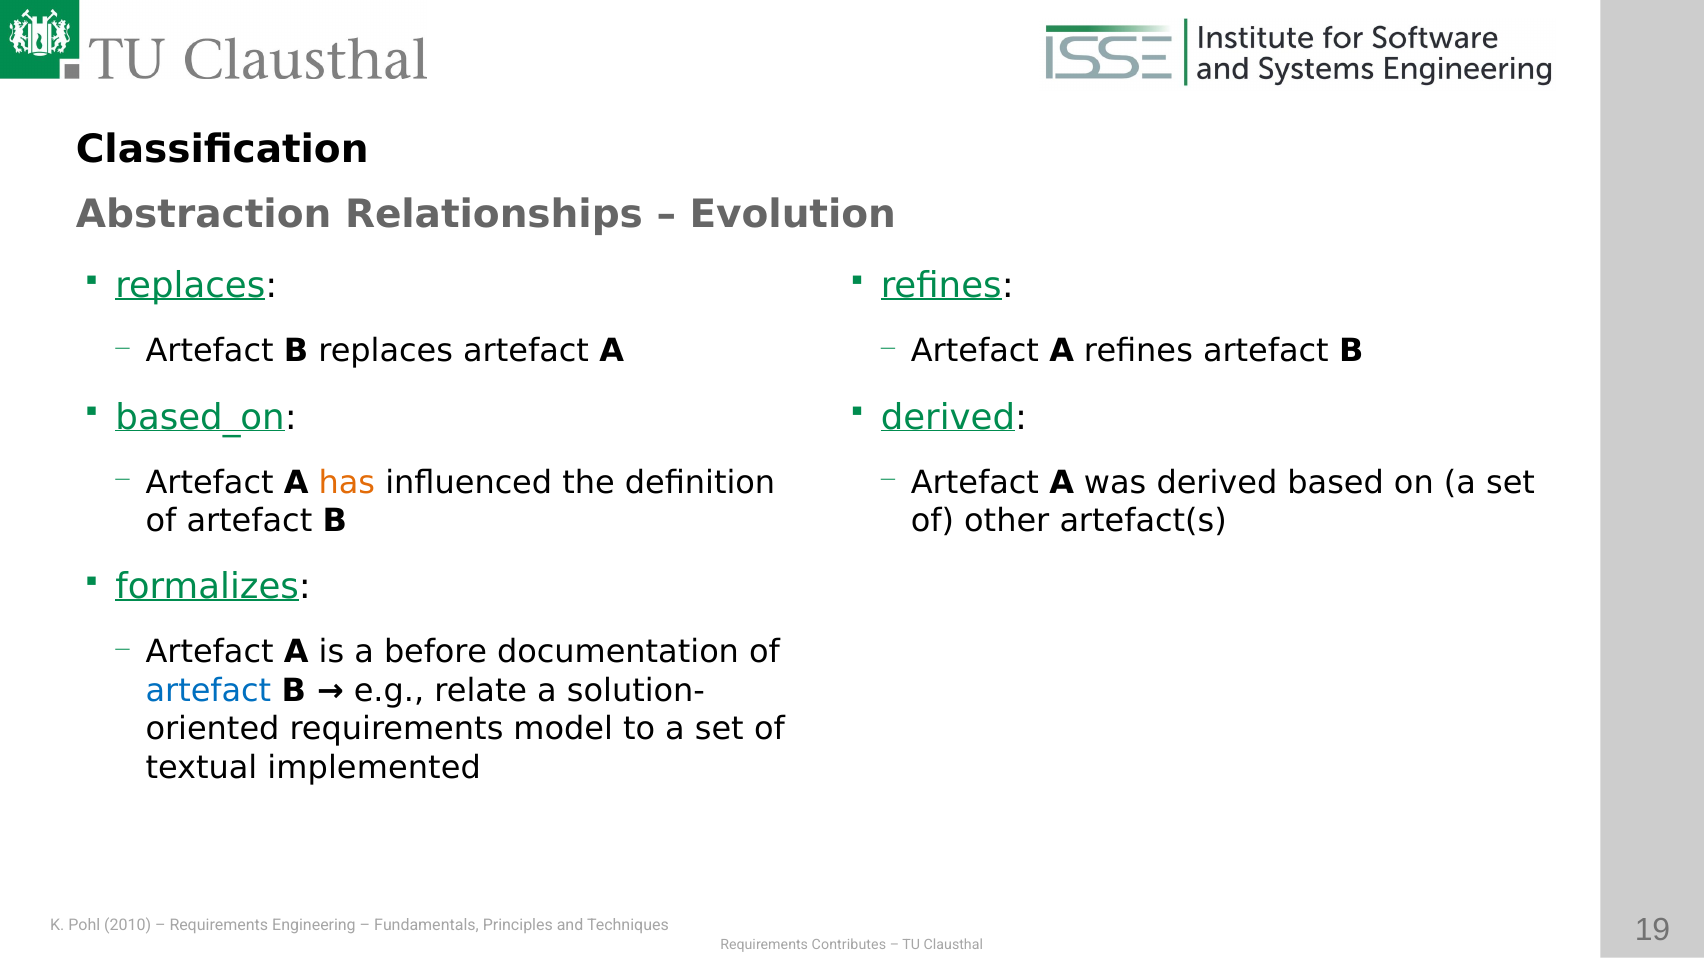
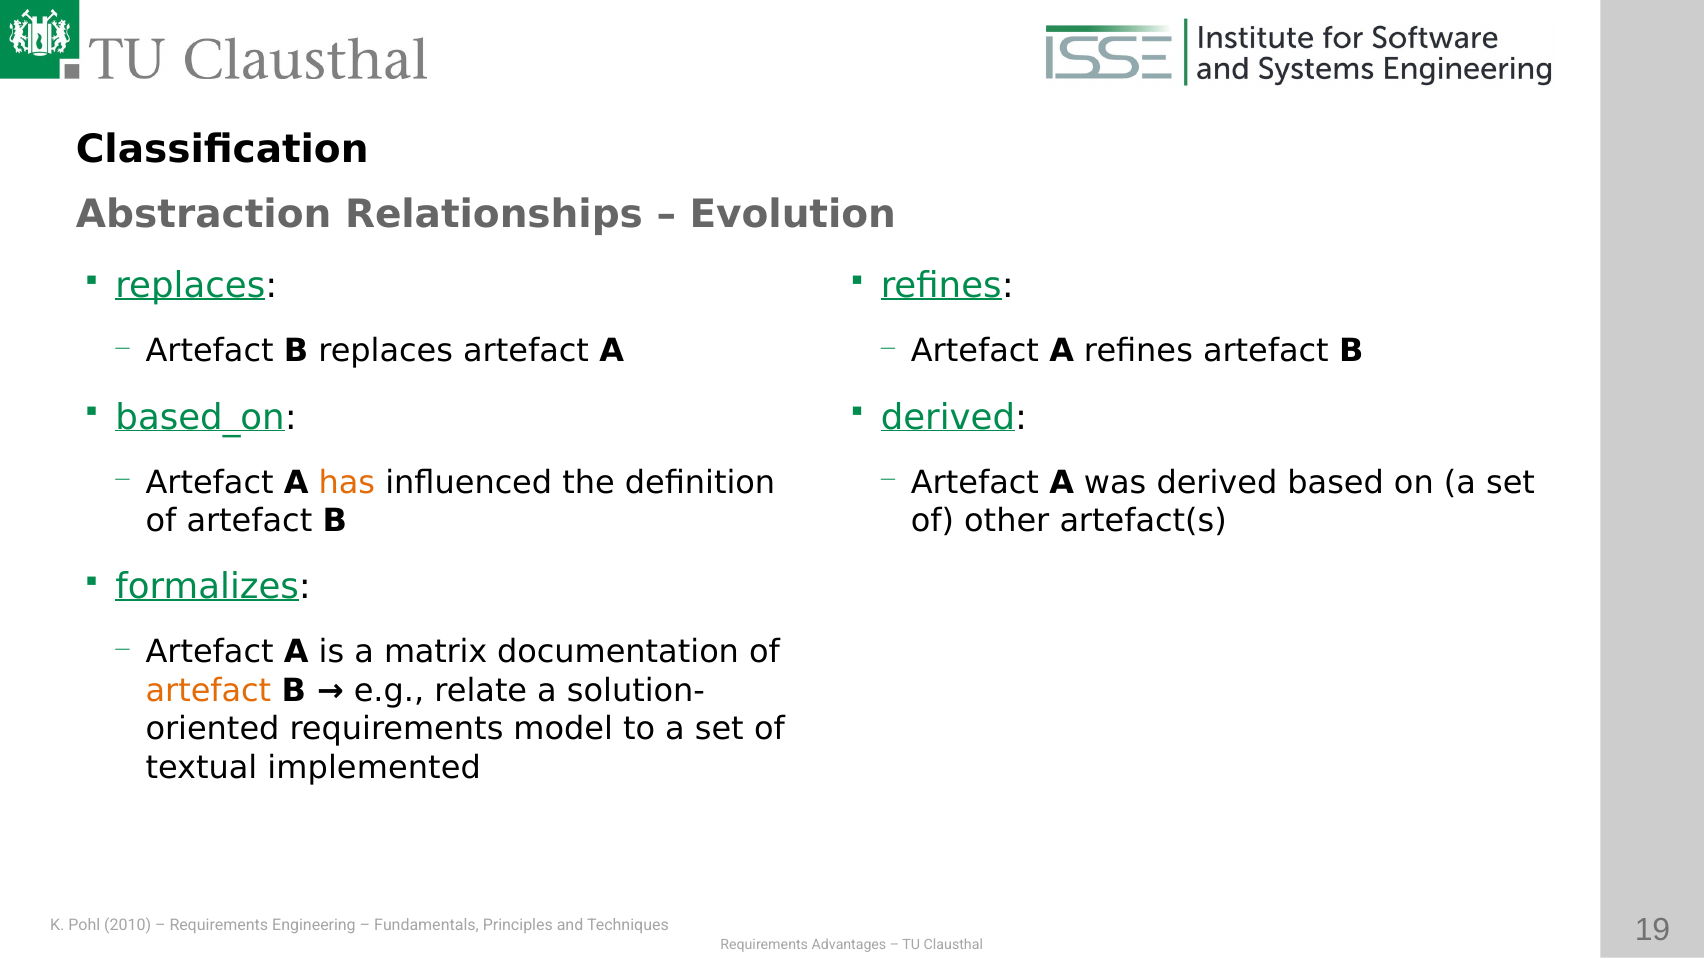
before: before -> matrix (436, 652)
artefact colour: blue -> orange (208, 691)
Contributes: Contributes -> Advantages (849, 945)
